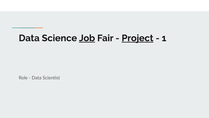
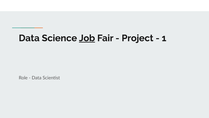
Project underline: present -> none (138, 38)
